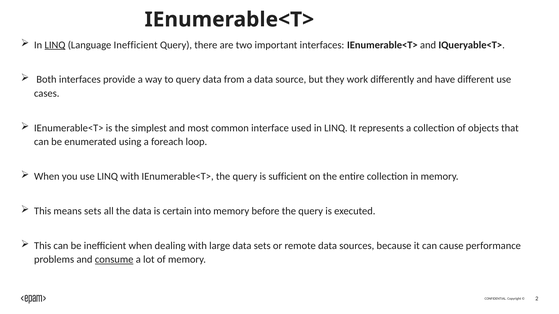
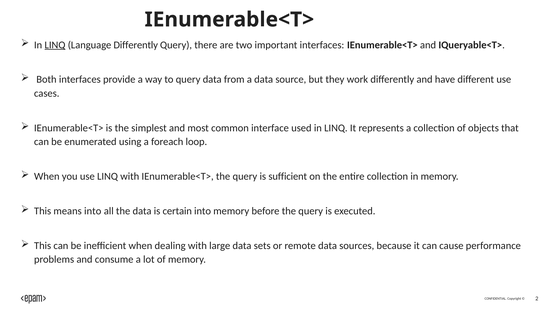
Language Inefficient: Inefficient -> Differently (136, 45)
means sets: sets -> into (93, 211)
consume underline: present -> none (114, 260)
